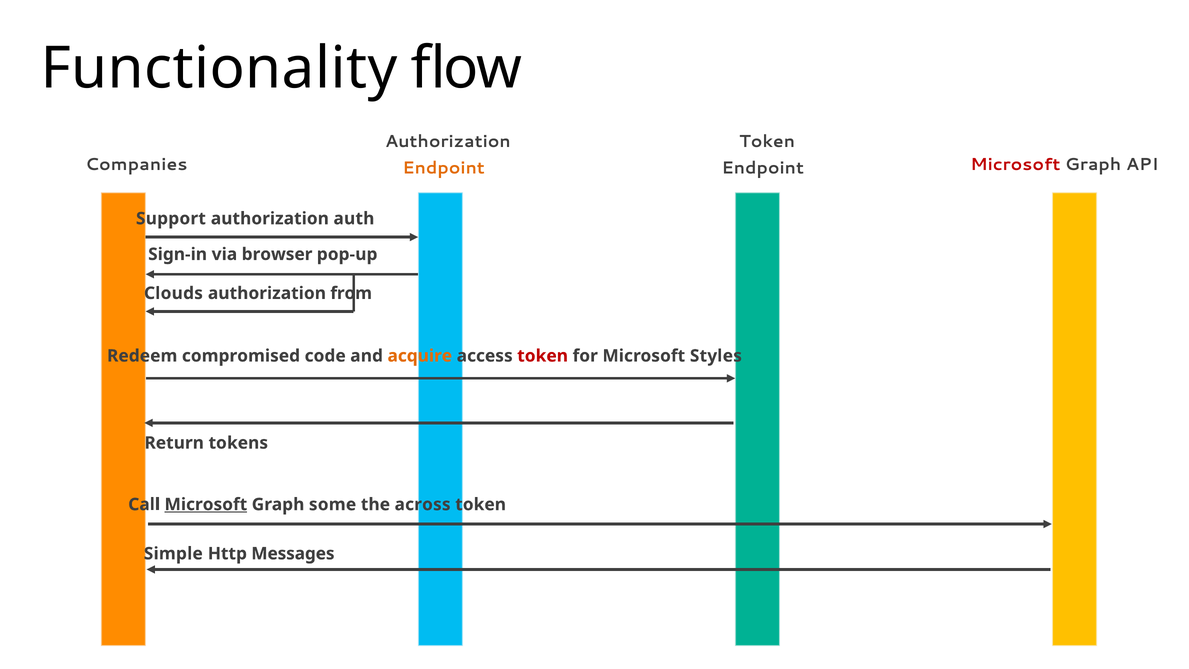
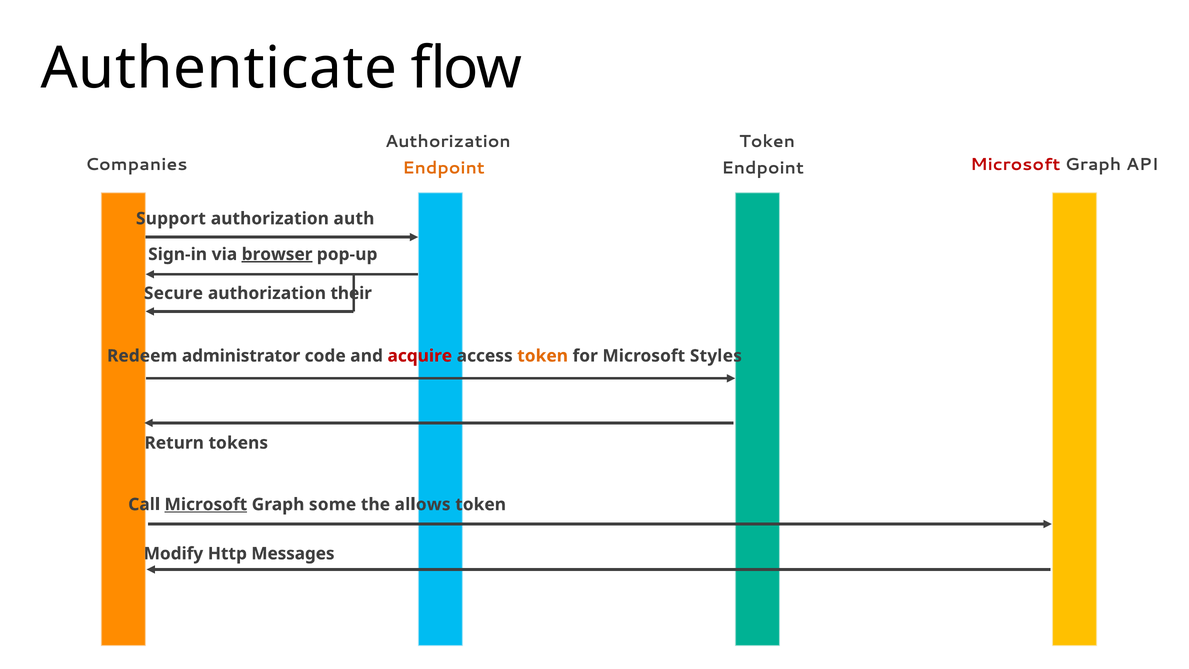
Functionality: Functionality -> Authenticate (219, 68)
browser underline: none -> present (277, 254)
Clouds: Clouds -> Secure (173, 293)
from: from -> their (351, 293)
compromised: compromised -> administrator (241, 356)
acquire colour: orange -> red (420, 356)
token colour: red -> orange (543, 356)
across: across -> allows (423, 504)
Simple: Simple -> Modify (173, 553)
